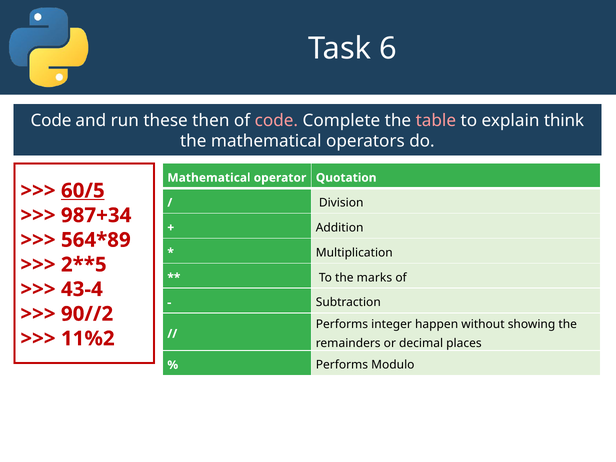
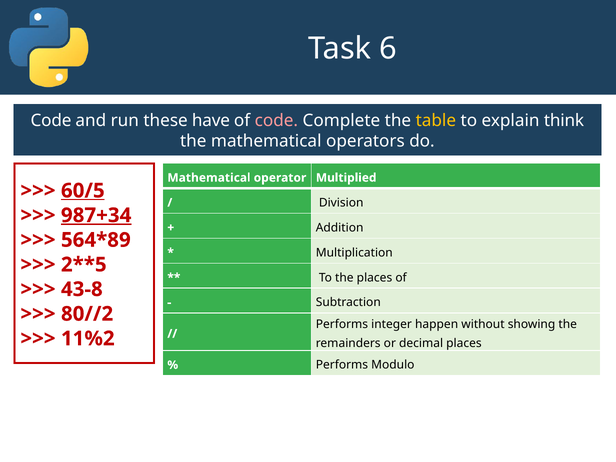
then: then -> have (211, 121)
table colour: pink -> yellow (436, 121)
Quotation: Quotation -> Multiplied (346, 178)
987+34 underline: none -> present (96, 215)
the marks: marks -> places (375, 278)
43-4: 43-4 -> 43-8 (82, 289)
90//2: 90//2 -> 80//2 (87, 314)
